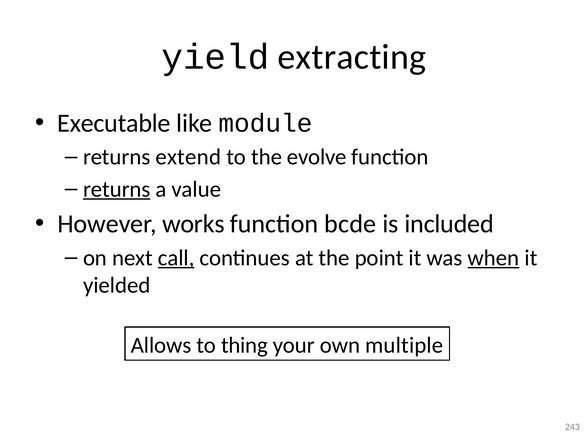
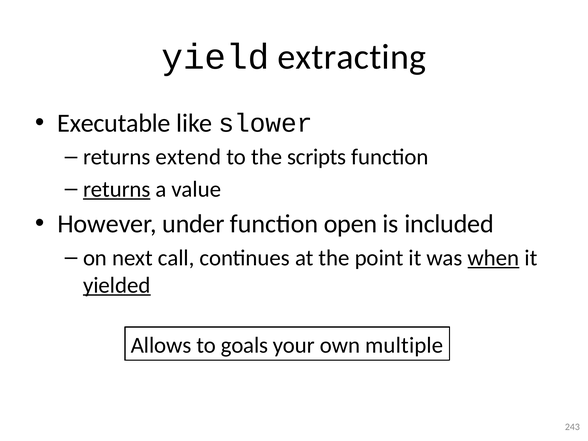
module: module -> slower (265, 123)
evolve: evolve -> scripts (317, 157)
works: works -> under (193, 224)
bcde: bcde -> open (350, 224)
call underline: present -> none (176, 258)
yielded underline: none -> present (117, 285)
thing: thing -> goals (244, 345)
